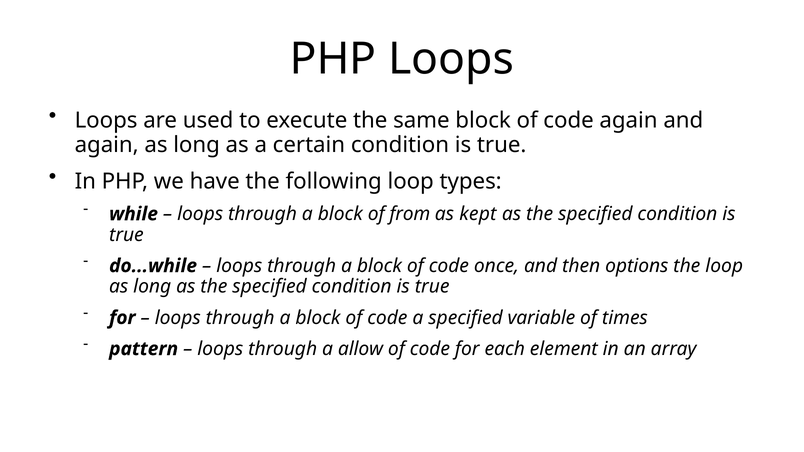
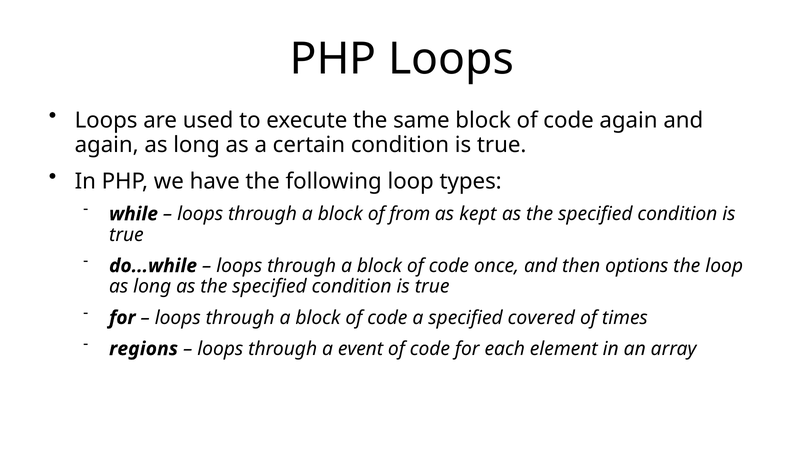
variable: variable -> covered (541, 318)
pattern: pattern -> regions (144, 349)
allow: allow -> event (361, 349)
